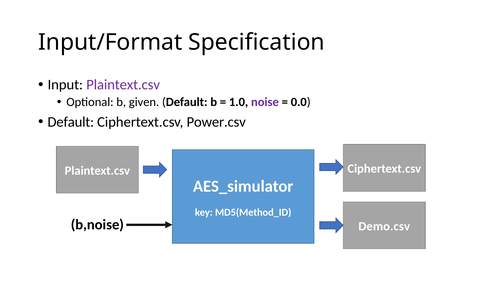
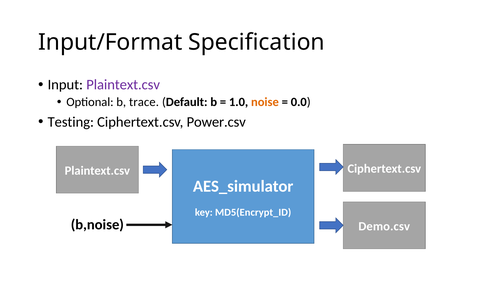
given: given -> trace (144, 102)
noise colour: purple -> orange (265, 102)
Default: Default -> Testing (71, 122)
MD5(Method_ID: MD5(Method_ID -> MD5(Encrypt_ID (253, 212)
